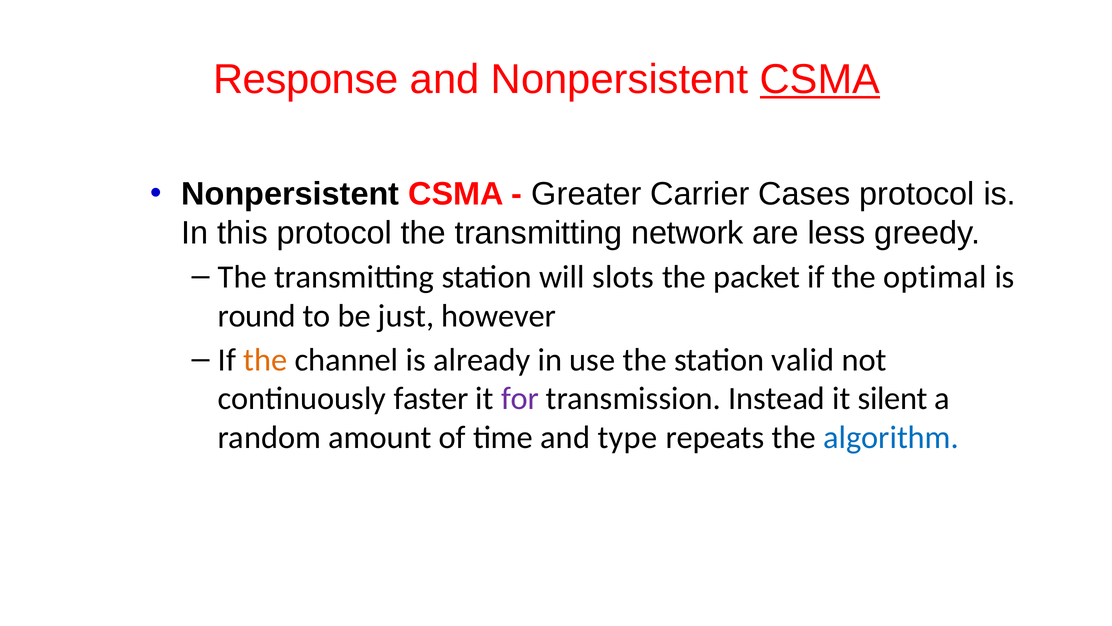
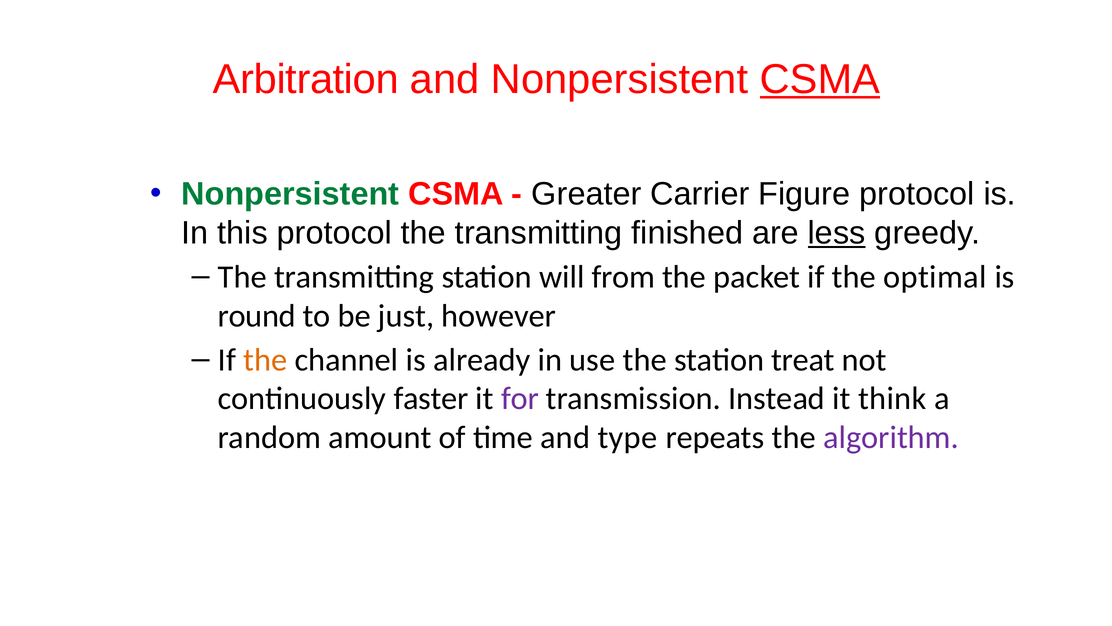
Response: Response -> Arbitration (306, 79)
Nonpersistent colour: black -> green (290, 194)
Cases: Cases -> Figure (804, 194)
network: network -> finished (687, 233)
less underline: none -> present (837, 233)
slots: slots -> from (623, 277)
valid: valid -> treat (803, 360)
silent: silent -> think (892, 398)
algorithm colour: blue -> purple (891, 437)
